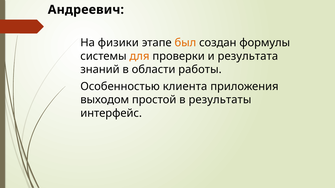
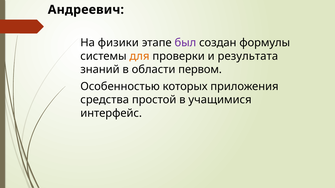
был colour: orange -> purple (185, 43)
работы: работы -> первом (200, 70)
клиента: клиента -> которых (185, 87)
выходом: выходом -> средства (105, 100)
результаты: результаты -> учащимися (220, 100)
